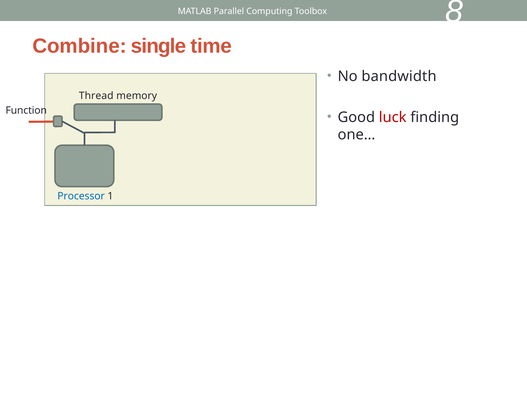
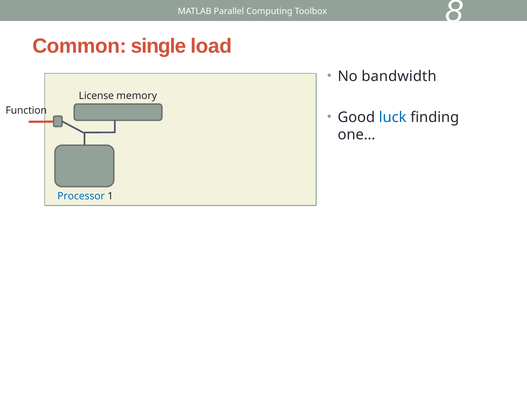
Combine: Combine -> Common (80, 46)
time: time -> load (211, 46)
Thread: Thread -> License (96, 96)
luck colour: red -> blue (393, 117)
